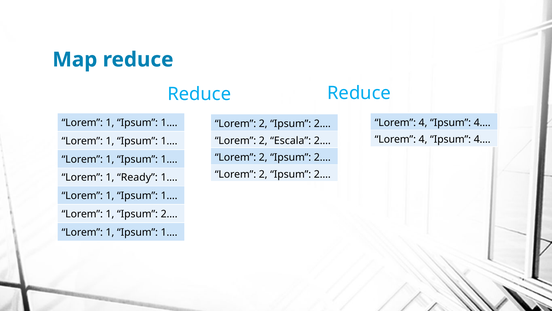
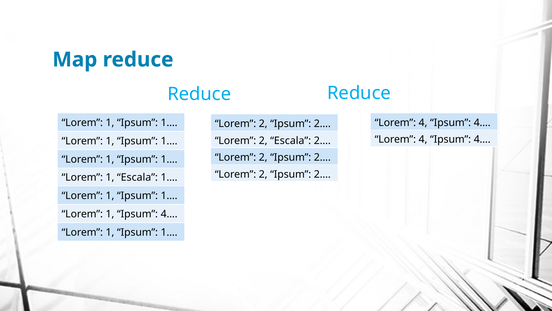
1 Ready: Ready -> Escala (137, 177)
1 Ipsum 2…: 2… -> 4… (169, 214)
